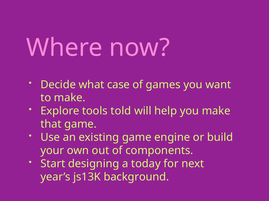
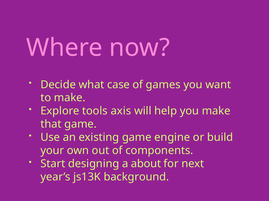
told: told -> axis (121, 111)
today: today -> about (146, 164)
